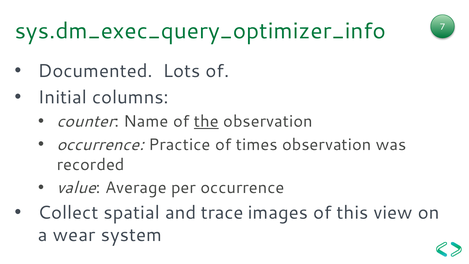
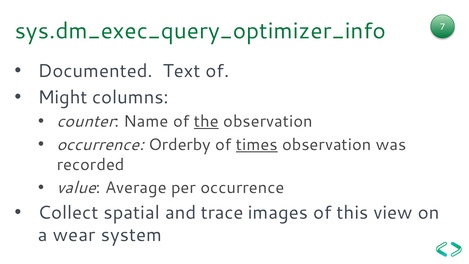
Lots: Lots -> Text (182, 71)
Initial: Initial -> Might (63, 97)
Practice: Practice -> Orderby (180, 145)
times underline: none -> present (257, 145)
